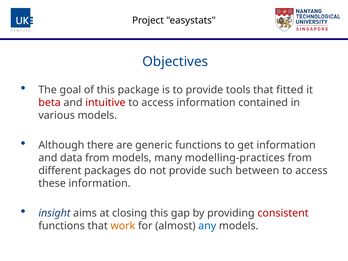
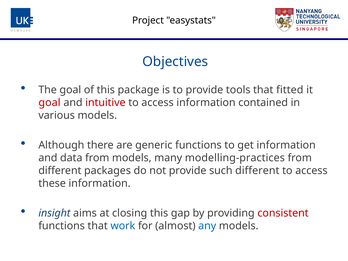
beta: beta -> goal (50, 103)
such between: between -> different (257, 171)
work colour: orange -> blue (123, 226)
